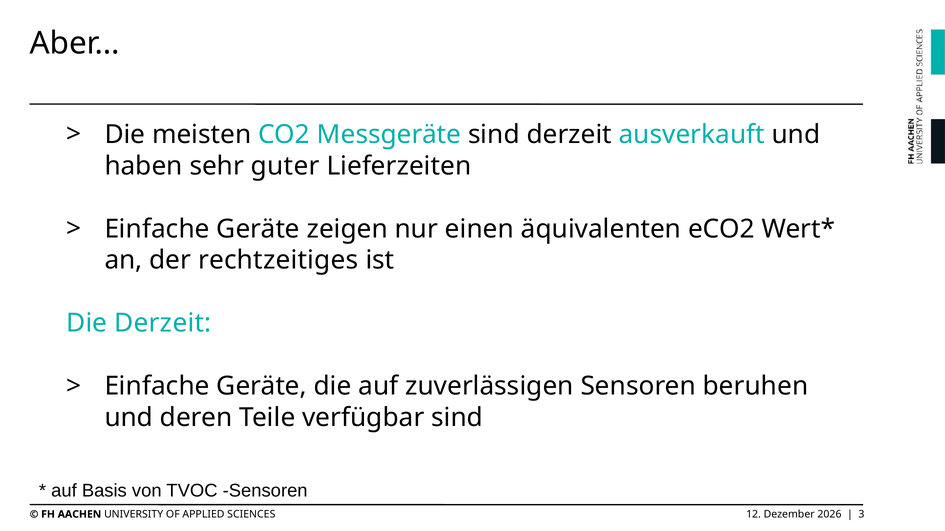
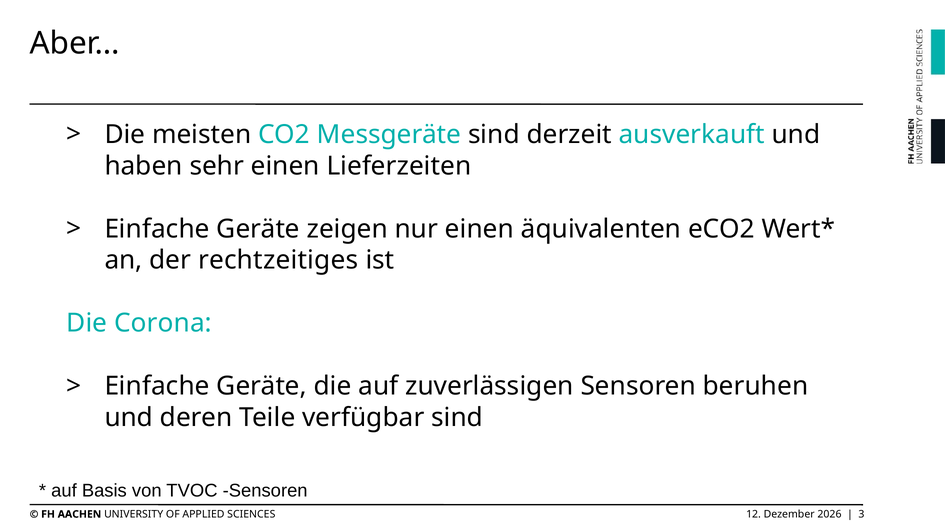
sehr guter: guter -> einen (285, 166)
Die Derzeit: Derzeit -> Corona (163, 324)
